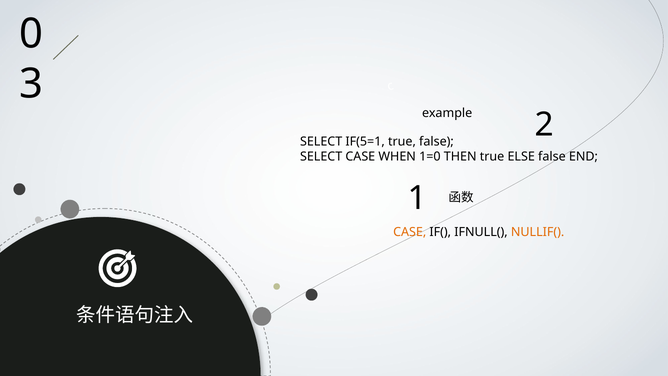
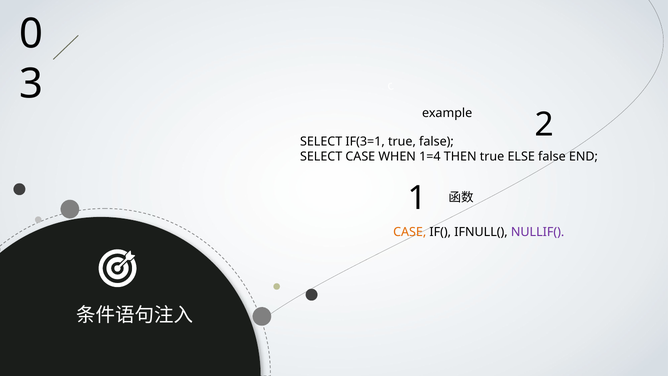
IF(5=1: IF(5=1 -> IF(3=1 (365, 141)
1=0: 1=0 -> 1=4 (430, 156)
NULLIF( colour: orange -> purple (538, 232)
